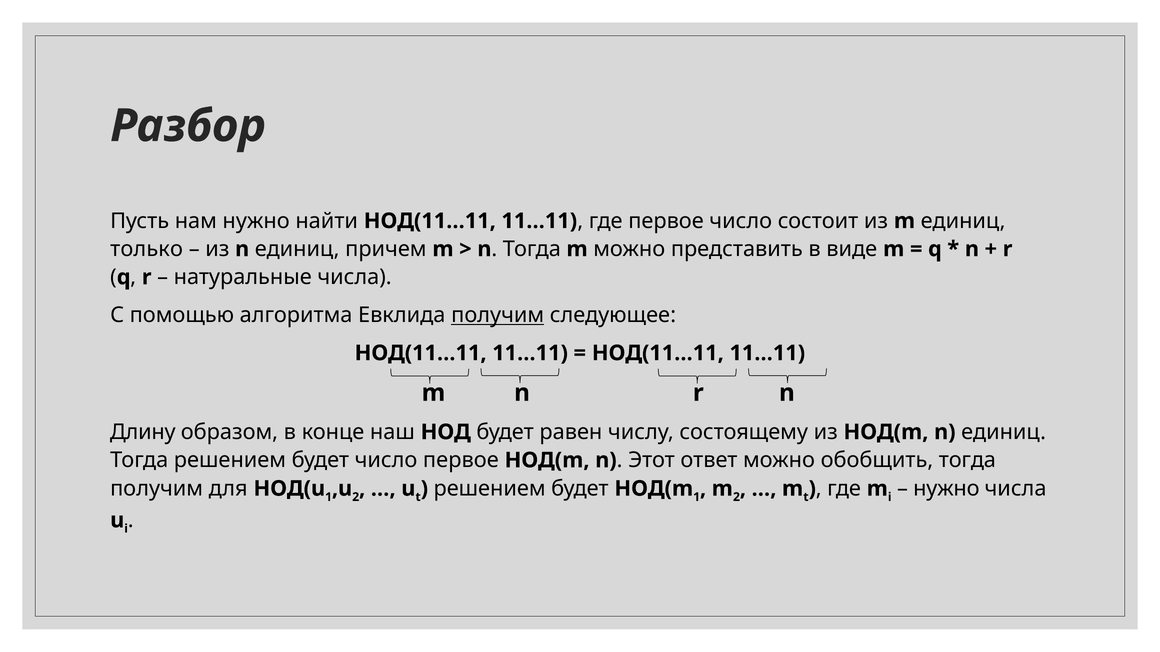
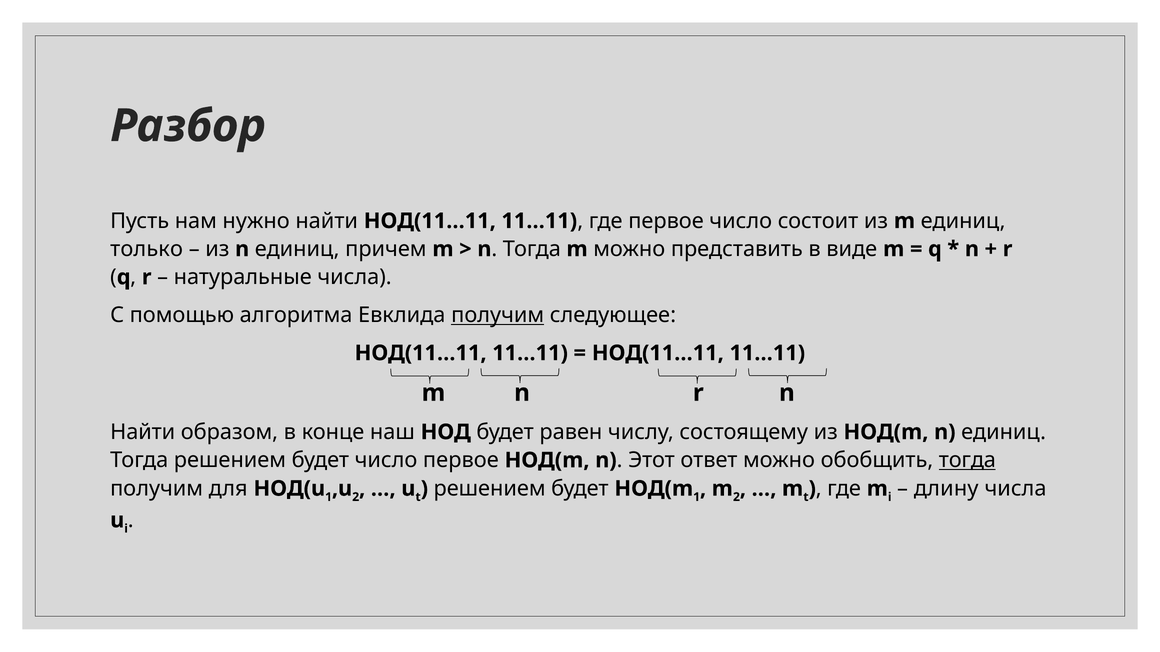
Длину: Длину -> Найти (143, 432)
тогда underline: none -> present (967, 460)
нужно: нужно -> длину (946, 489)
